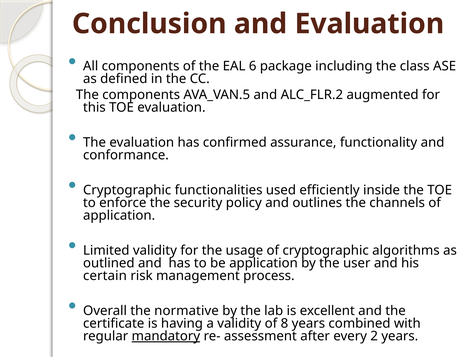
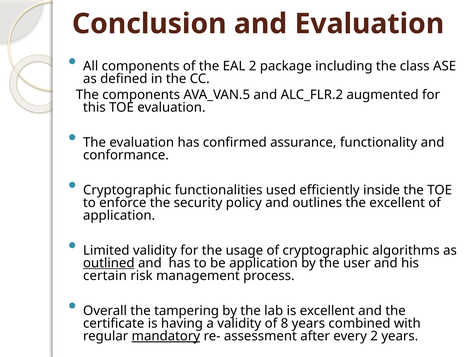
EAL 6: 6 -> 2 (253, 66)
the channels: channels -> excellent (397, 202)
outlined underline: none -> present (109, 263)
normative: normative -> tampering (187, 310)
